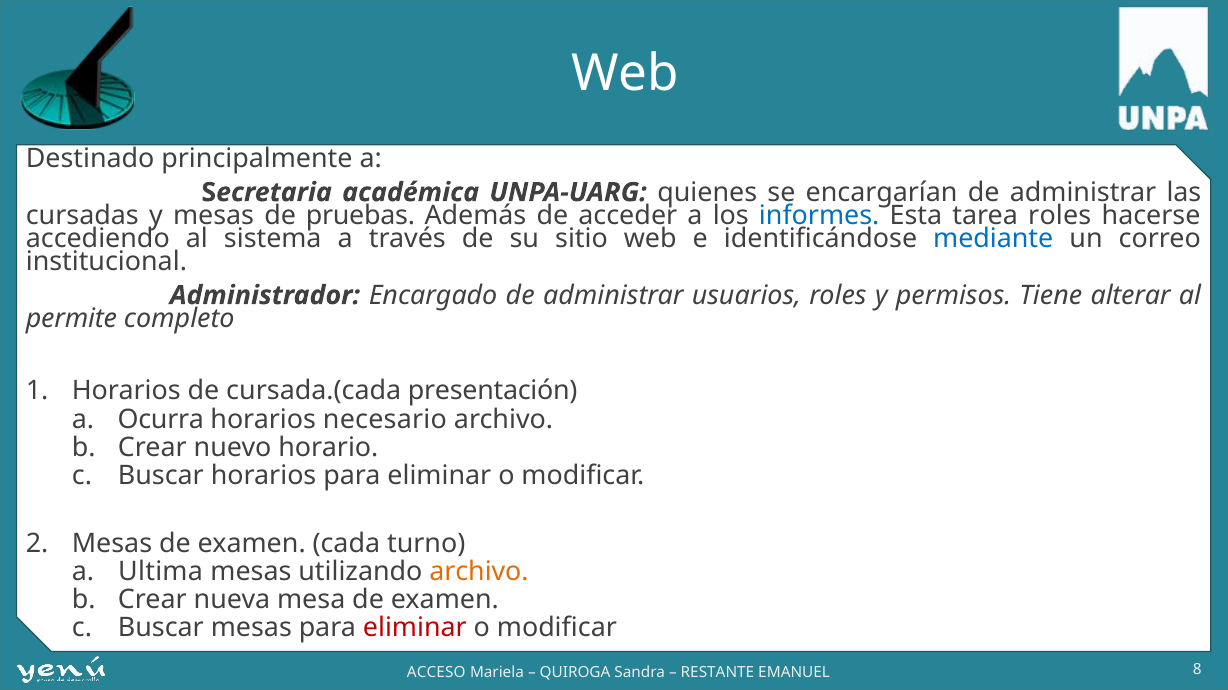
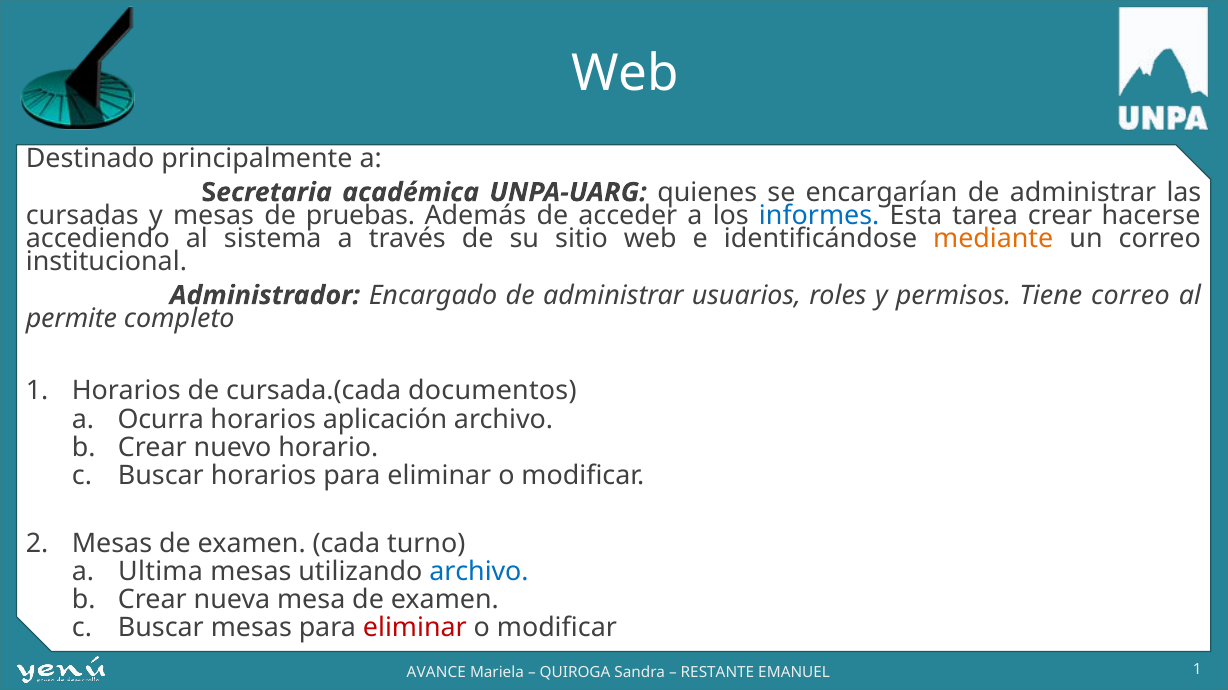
tarea roles: roles -> crear (1060, 216)
mediante colour: blue -> orange (993, 239)
Tiene alterar: alterar -> correo (1130, 296)
presentación: presentación -> documentos (492, 392)
necesario: necesario -> aplicación (385, 420)
archivo colour: orange -> blue (479, 572)
ACCESO: ACCESO -> AVANCE (436, 673)
EMANUEL 8: 8 -> 1 (1197, 670)
